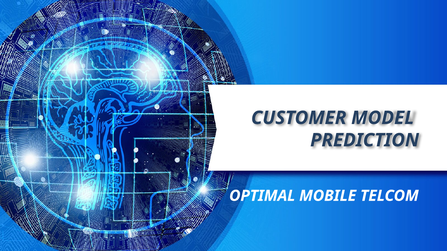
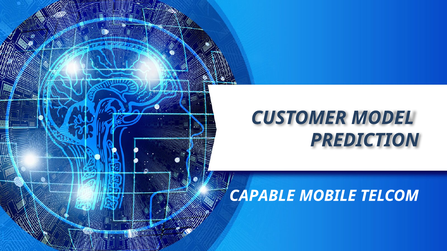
OPTIMAL: OPTIMAL -> CAPABLE (262, 196)
